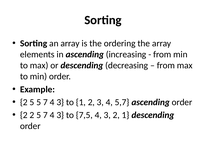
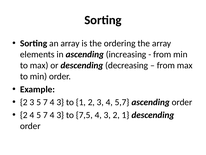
5: 5 -> 3 (32, 102)
2 2: 2 -> 4 (32, 115)
